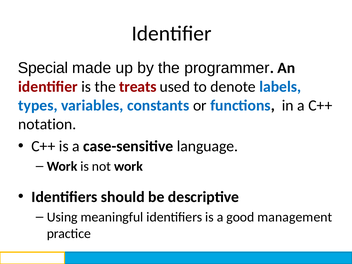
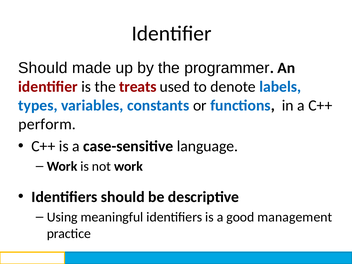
Special: Special -> Should (43, 68)
notation: notation -> perform (47, 124)
